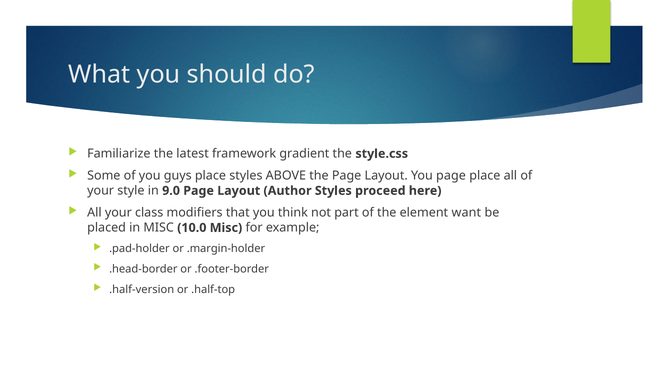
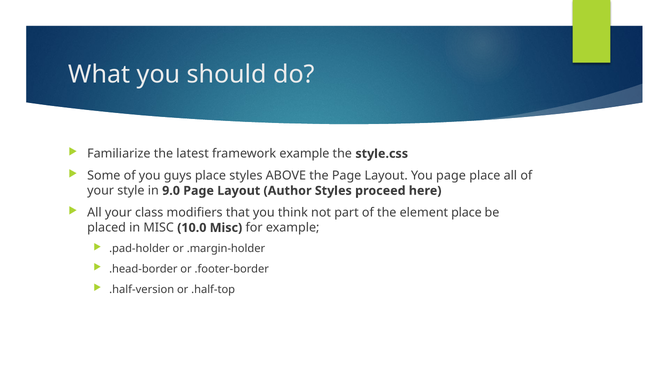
framework gradient: gradient -> example (304, 154)
element want: want -> place (466, 213)
